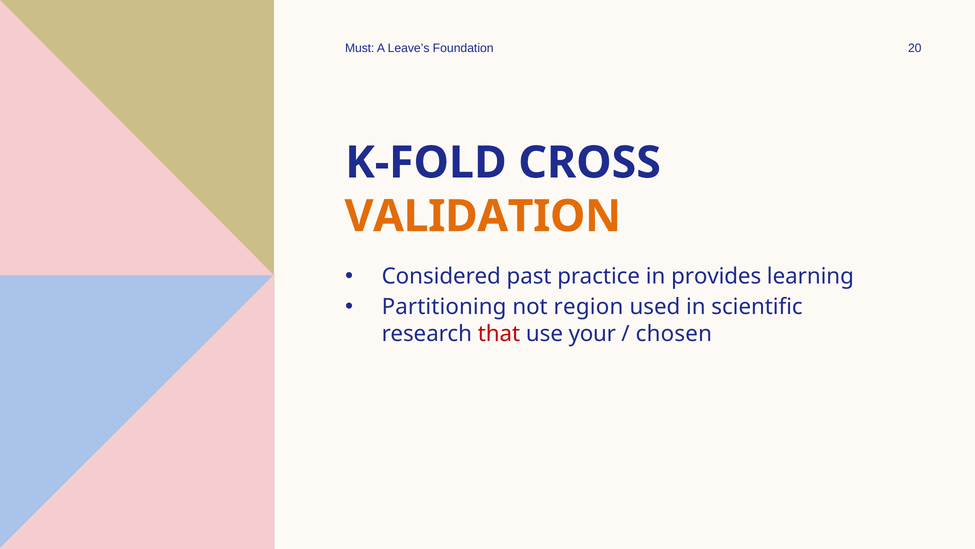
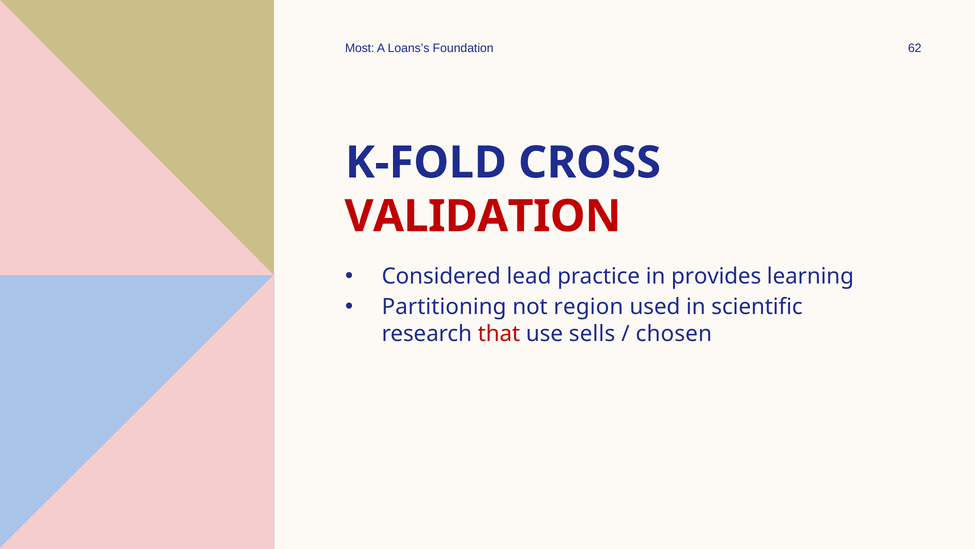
Must: Must -> Most (360, 48)
Leave’s: Leave’s -> Loans’s (409, 48)
20: 20 -> 62 (915, 48)
VALIDATION colour: orange -> red (483, 216)
past: past -> lead (529, 276)
your: your -> sells (592, 334)
